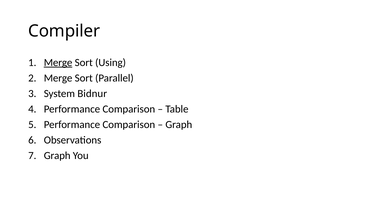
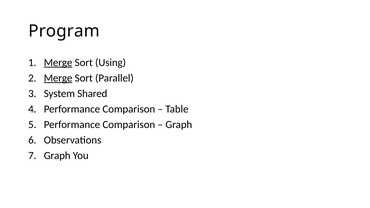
Compiler: Compiler -> Program (64, 31)
Merge underline: none -> present (58, 78)
Bidnur: Bidnur -> Shared (92, 94)
